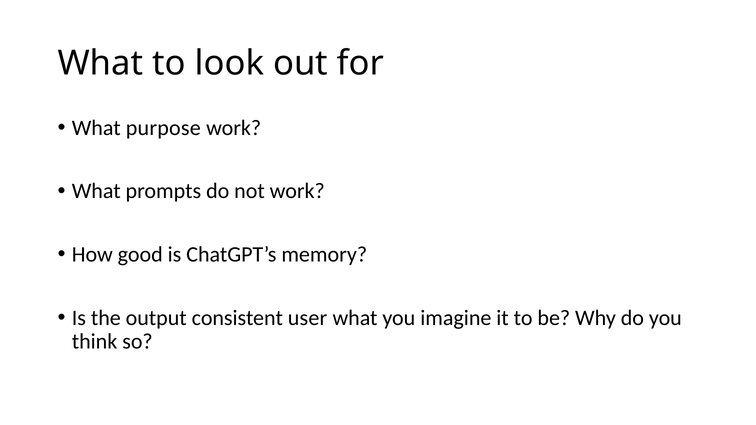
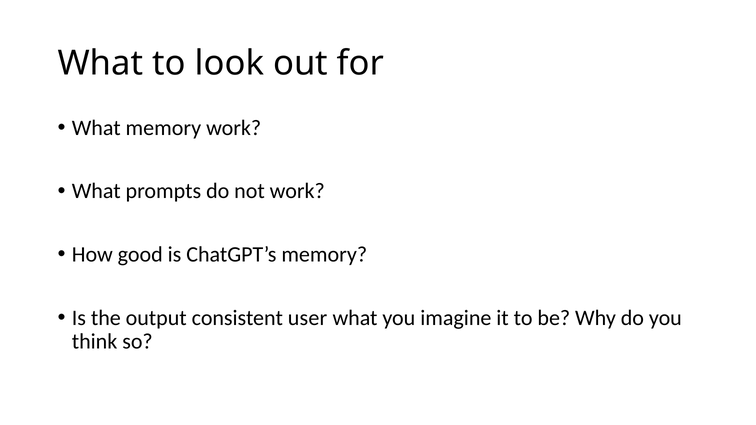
What purpose: purpose -> memory (163, 128)
